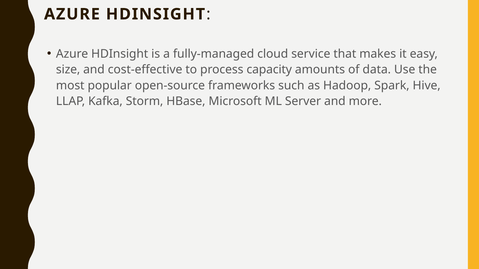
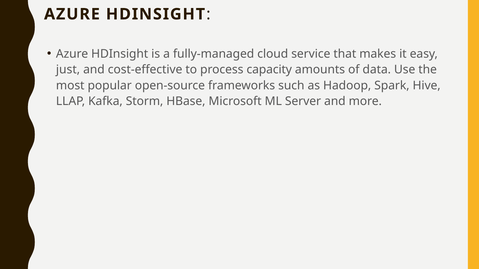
size: size -> just (68, 70)
